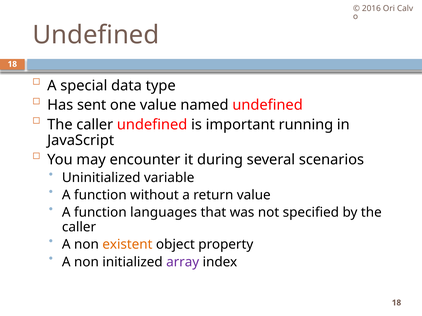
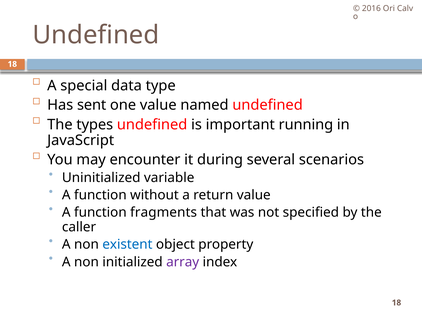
caller: caller -> types (95, 125)
languages: languages -> fragments (164, 213)
existent colour: orange -> blue (127, 245)
